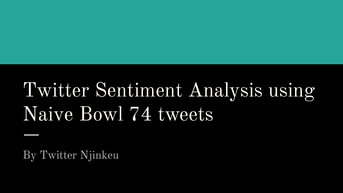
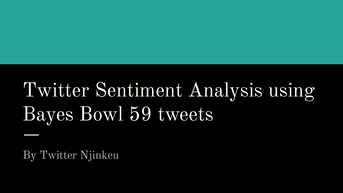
Naive: Naive -> Bayes (48, 114)
74: 74 -> 59 (141, 114)
